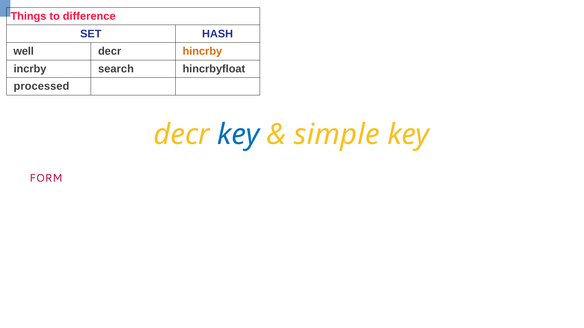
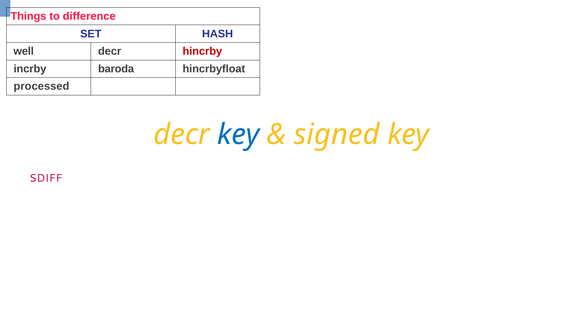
hincrby colour: orange -> red (202, 51)
search: search -> baroda (116, 69)
simple: simple -> signed (337, 135)
FORM: FORM -> SDIFF (46, 179)
